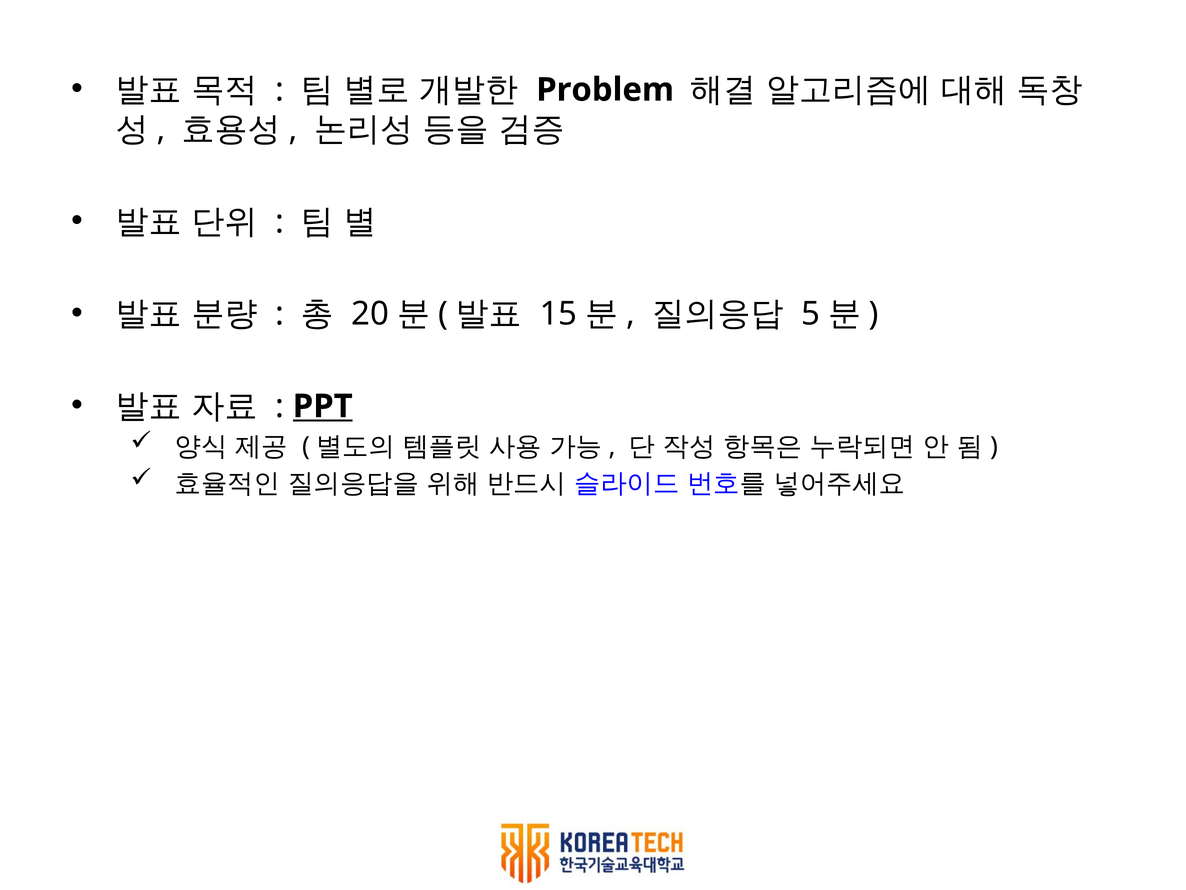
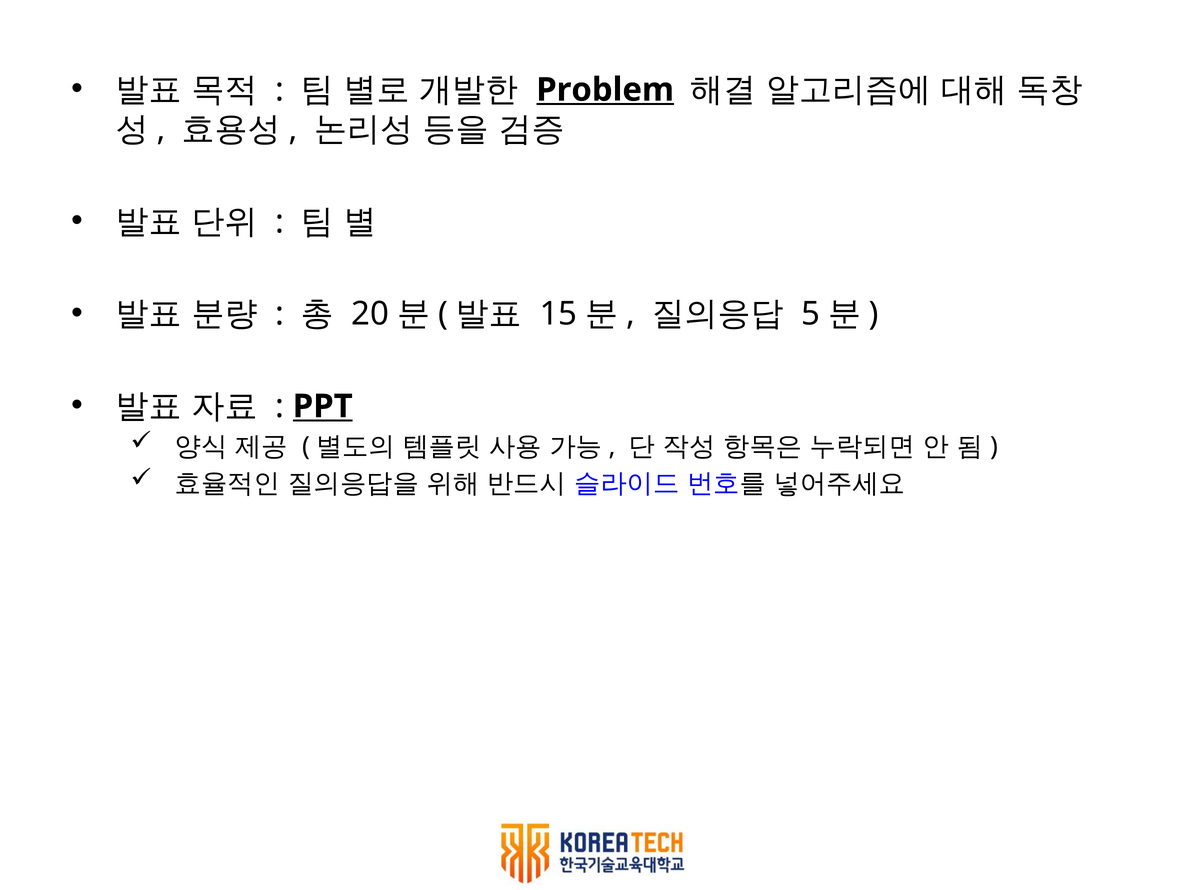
Problem underline: none -> present (605, 90)
